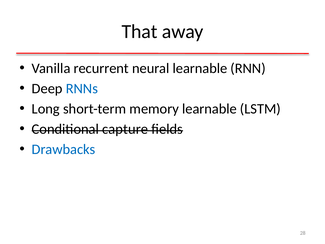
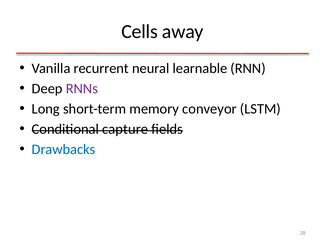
That: That -> Cells (140, 31)
RNNs colour: blue -> purple (82, 88)
memory learnable: learnable -> conveyor (209, 109)
